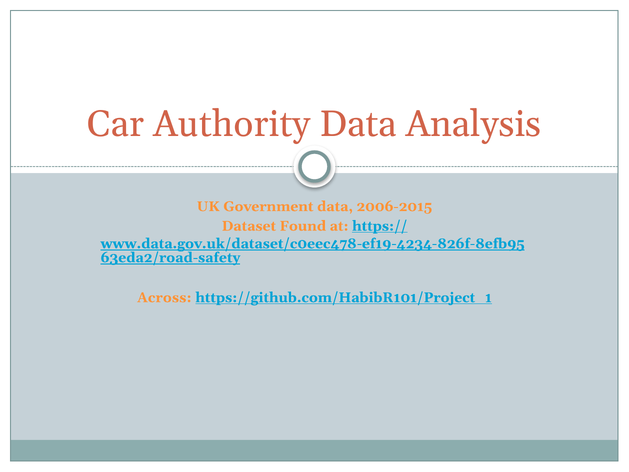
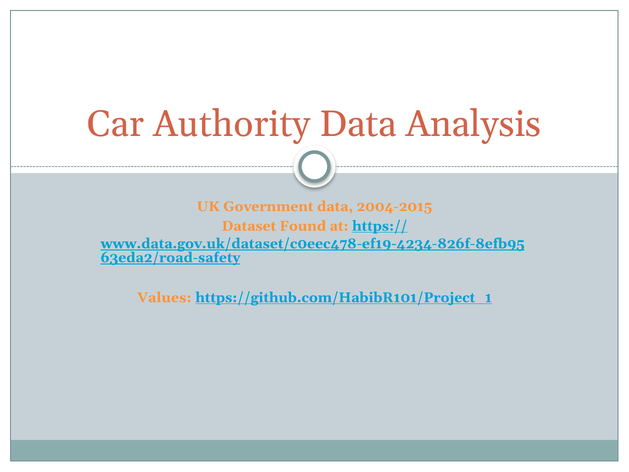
2006-2015: 2006-2015 -> 2004-2015 (394, 206)
Across: Across -> Values (164, 297)
